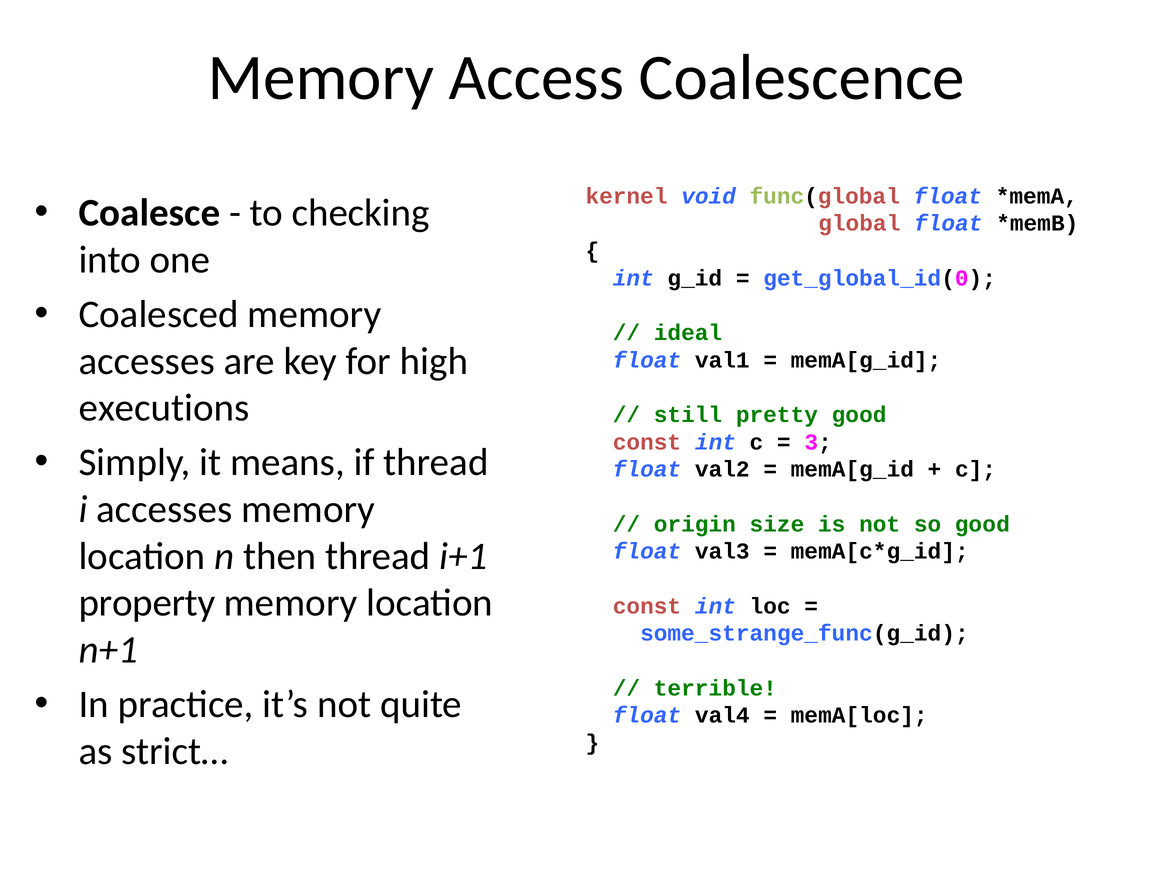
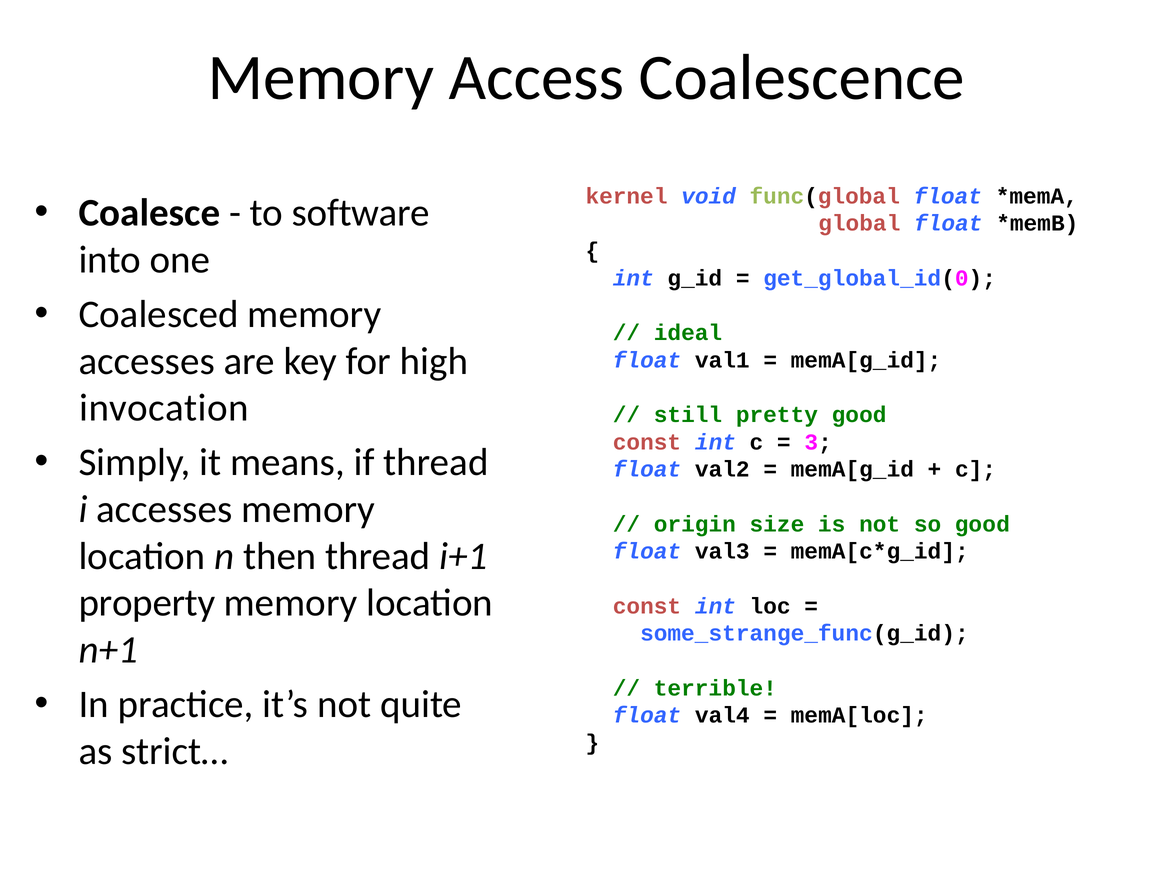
checking: checking -> software (361, 213)
executions: executions -> invocation (164, 408)
